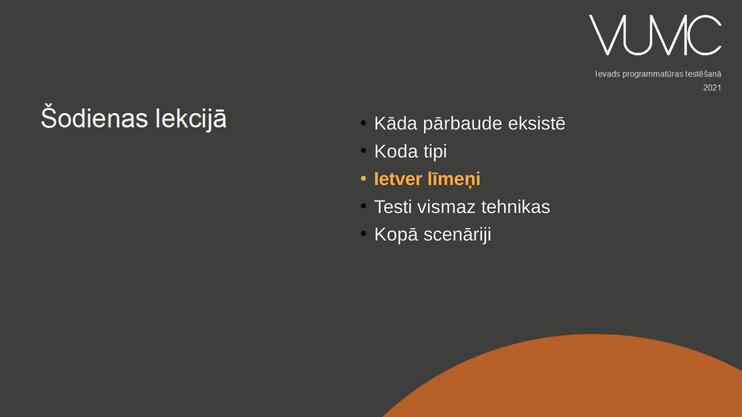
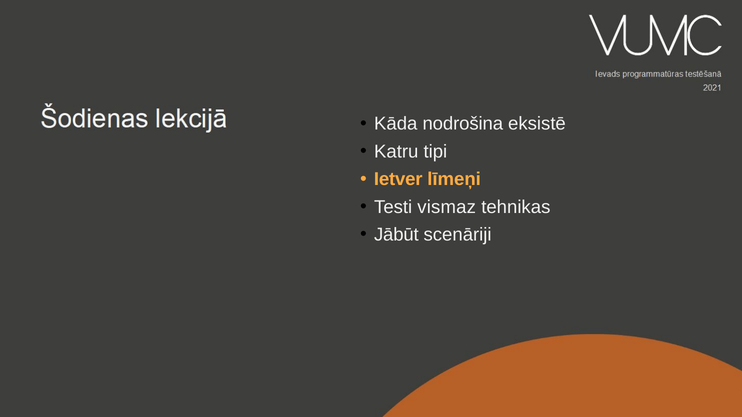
pārbaude: pārbaude -> nodrošina (463, 124)
Koda: Koda -> Katru (396, 152)
Kopā: Kopā -> Jābūt (396, 235)
